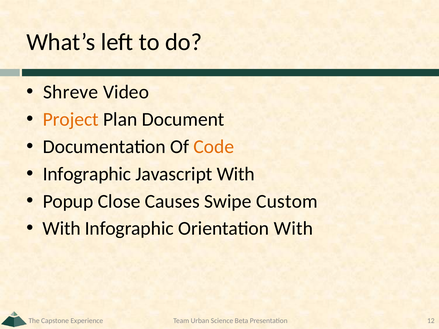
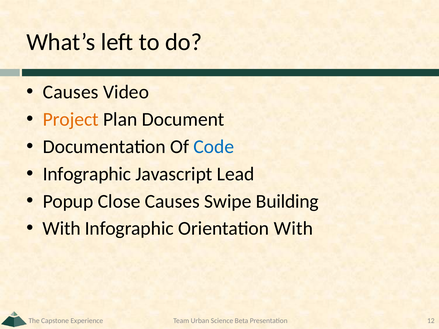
Shreve: Shreve -> Causes (71, 92)
Code colour: orange -> blue (214, 147)
Javascript With: With -> Lead (236, 174)
Custom: Custom -> Building (287, 201)
